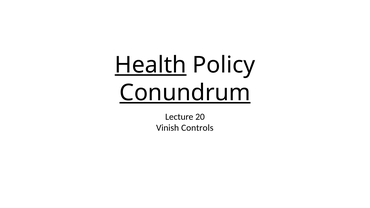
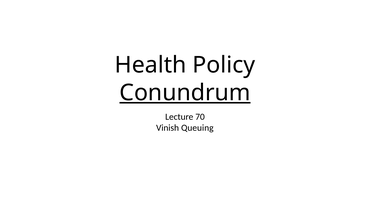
Health underline: present -> none (151, 65)
20: 20 -> 70 (200, 117)
Controls: Controls -> Queuing (197, 128)
